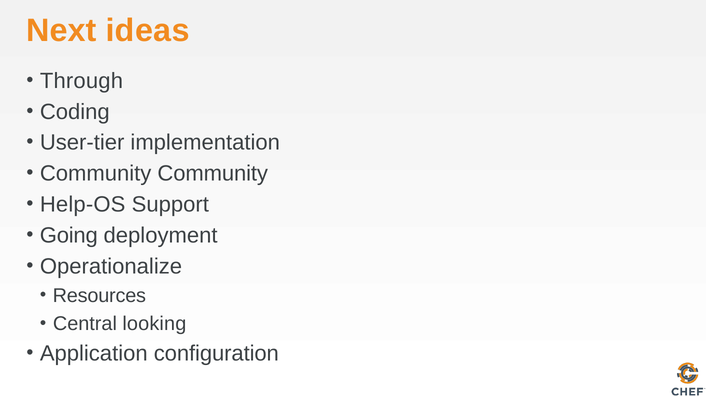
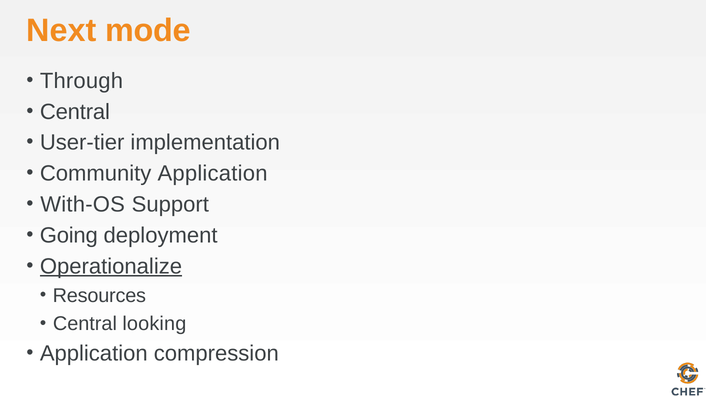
ideas: ideas -> mode (148, 31)
Coding: Coding -> Central (75, 112)
Community Community: Community -> Application (213, 174)
Help-OS: Help-OS -> With-OS (83, 205)
Operationalize underline: none -> present (111, 266)
configuration: configuration -> compression (216, 354)
